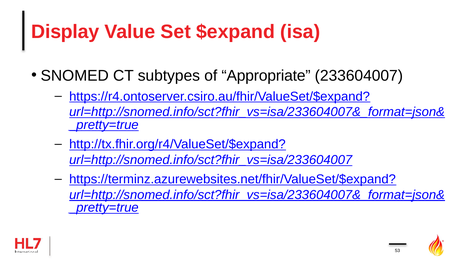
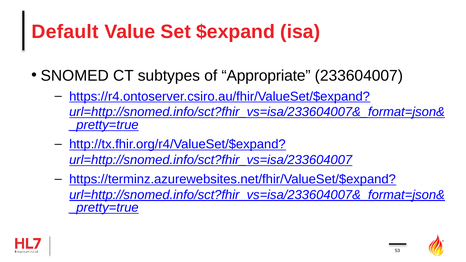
Display: Display -> Default (65, 32)
